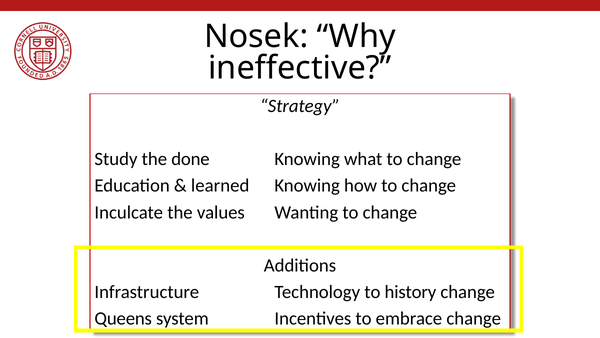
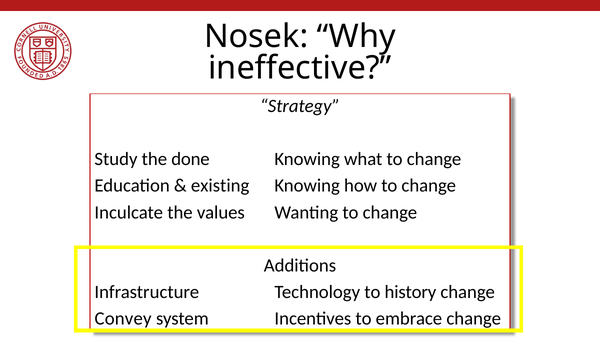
learned: learned -> existing (220, 186)
Queens: Queens -> Convey (123, 318)
